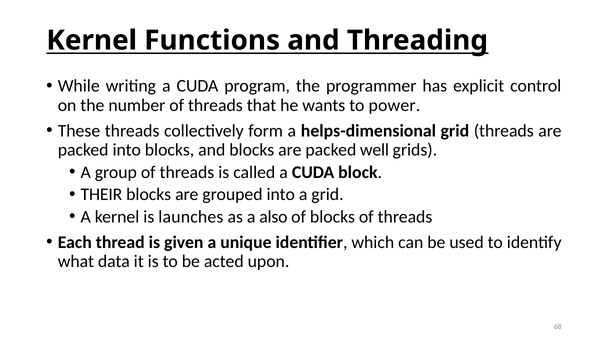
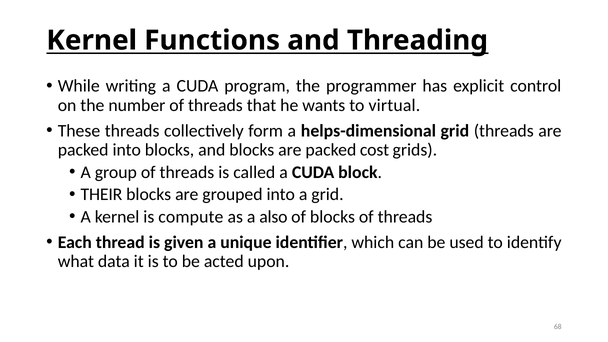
power: power -> virtual (394, 105)
well: well -> cost (375, 150)
launches: launches -> compute (191, 217)
